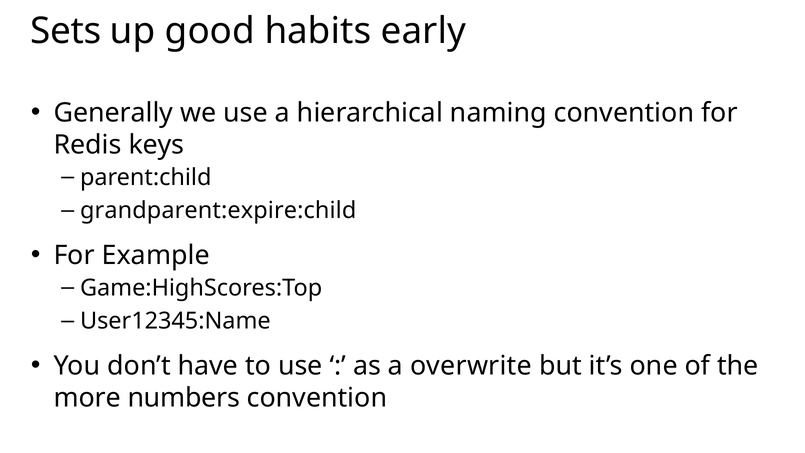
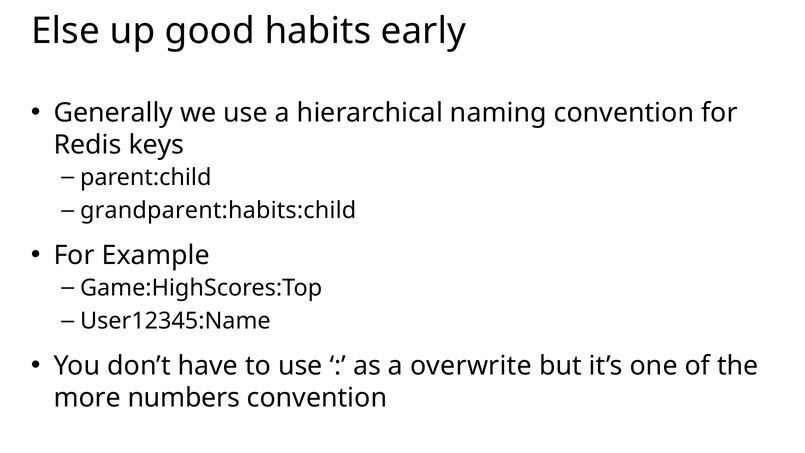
Sets: Sets -> Else (66, 31)
grandparent:expire:child: grandparent:expire:child -> grandparent:habits:child (218, 211)
